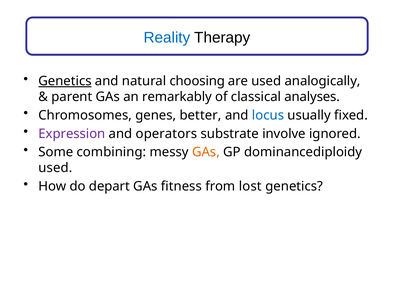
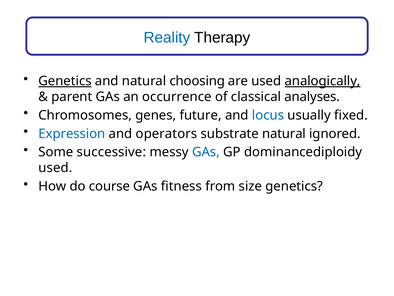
analogically underline: none -> present (323, 81)
remarkably: remarkably -> occurrence (177, 97)
better: better -> future (201, 115)
Expression colour: purple -> blue (72, 133)
substrate involve: involve -> natural (284, 133)
combining: combining -> successive (111, 152)
GAs colour: orange -> blue (206, 152)
depart: depart -> course (109, 186)
lost: lost -> size (250, 186)
